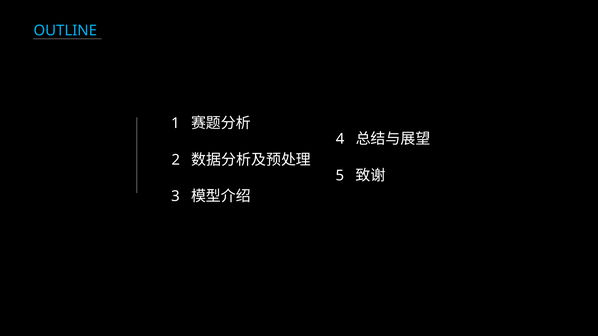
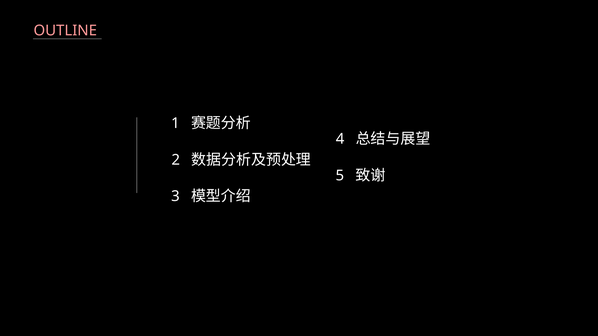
OUTLINE colour: light blue -> pink (65, 31)
